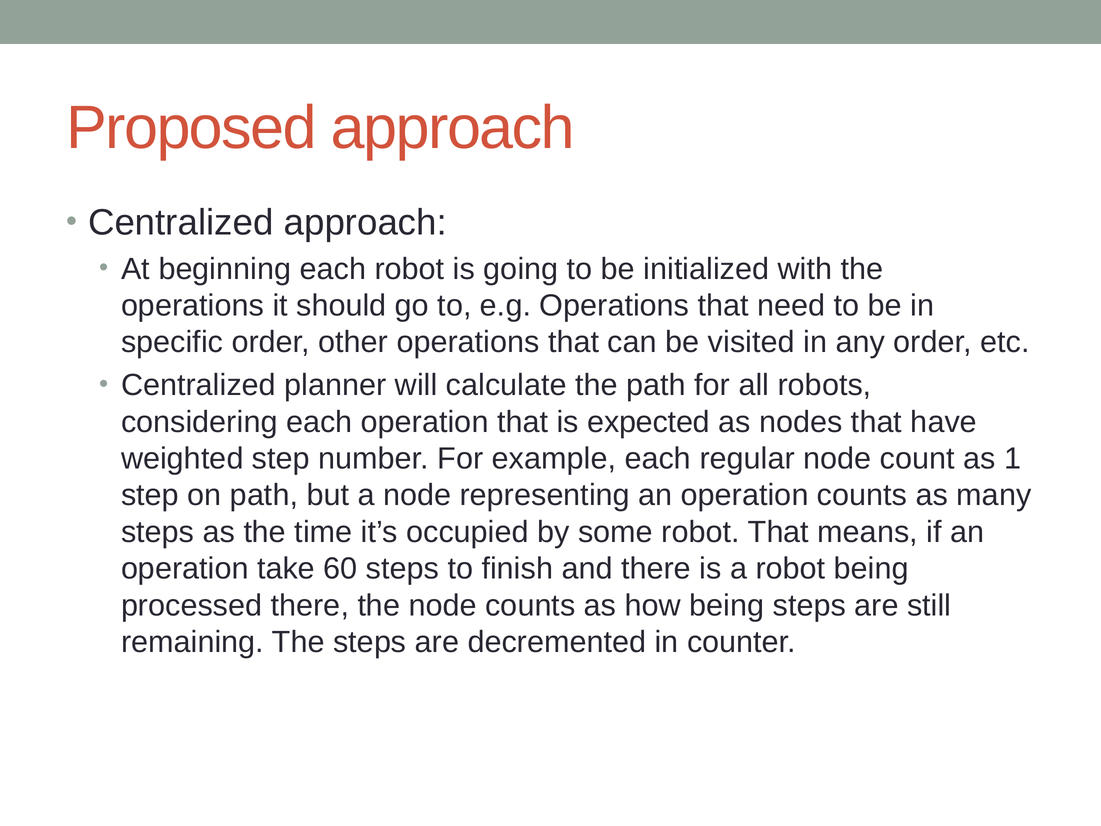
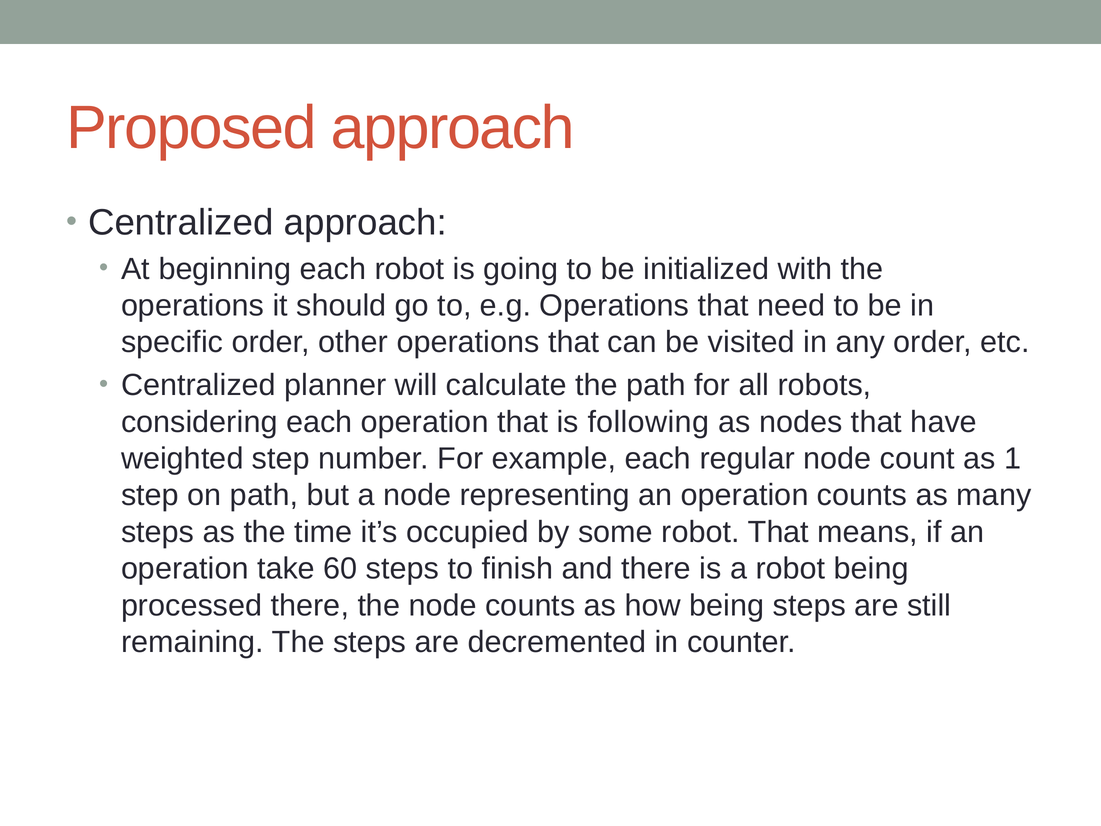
expected: expected -> following (648, 422)
